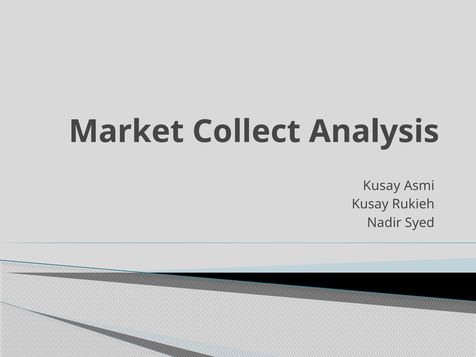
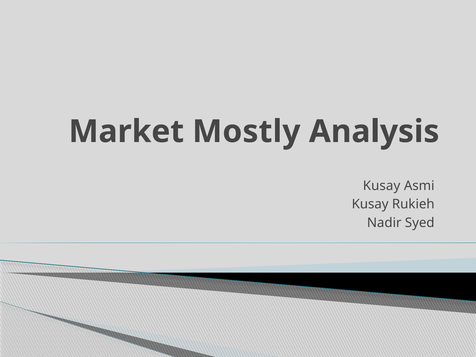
Collect: Collect -> Mostly (246, 132)
